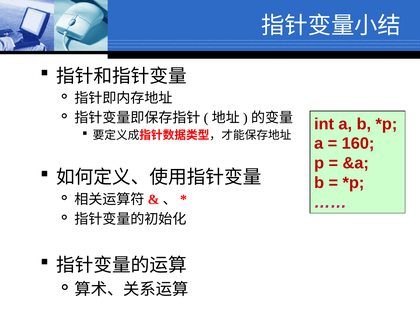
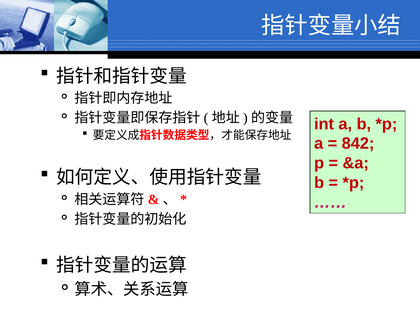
160: 160 -> 842 (358, 144)
